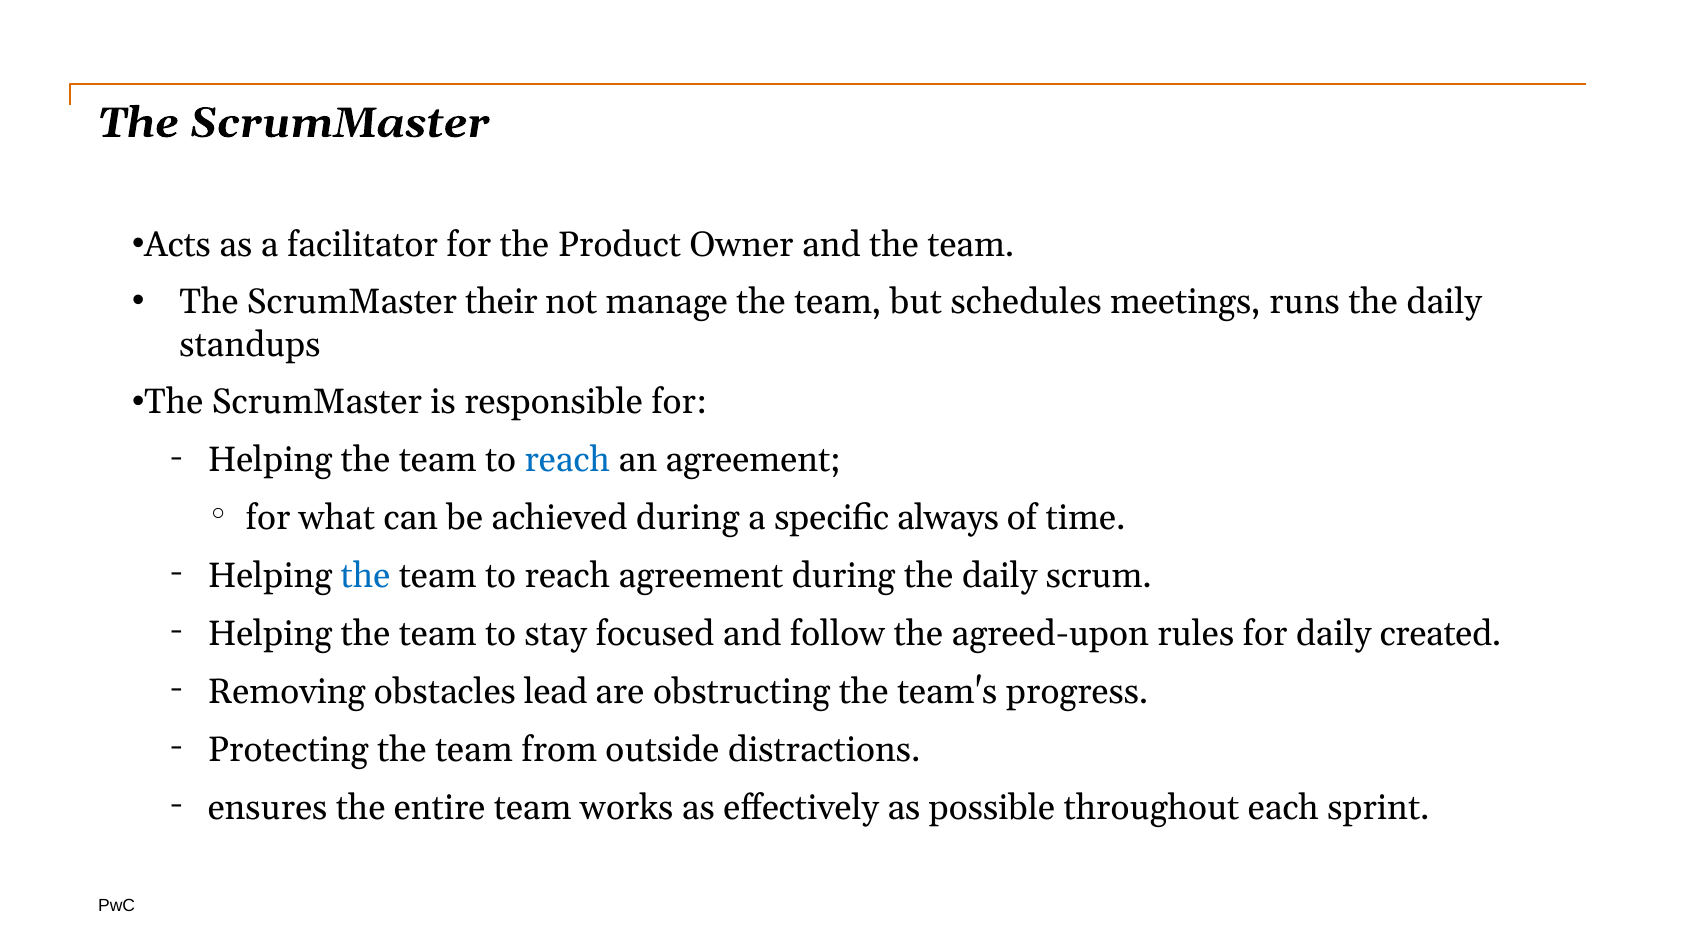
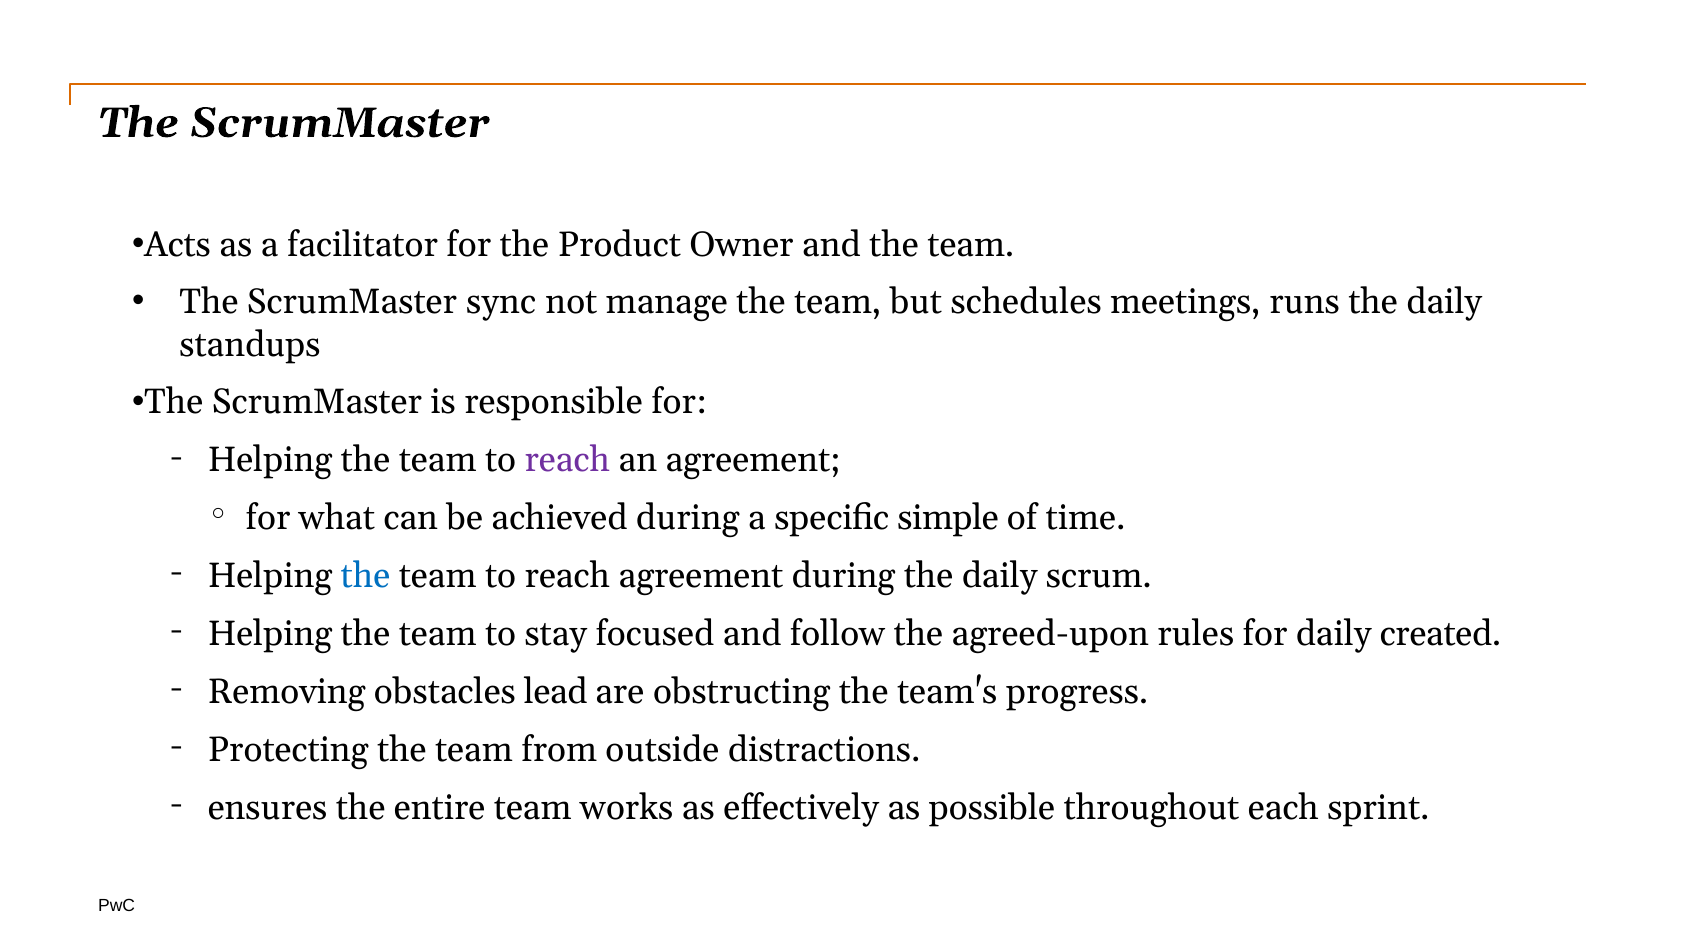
their: their -> sync (501, 302)
reach colour: blue -> purple (567, 460)
always: always -> simple (948, 518)
